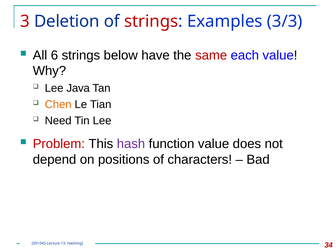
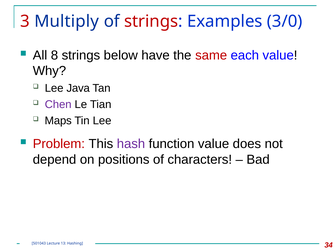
Deletion: Deletion -> Multiply (67, 21)
3/3: 3/3 -> 3/0 (285, 21)
6: 6 -> 8 (54, 55)
Chen colour: orange -> purple (58, 104)
Need: Need -> Maps (58, 121)
